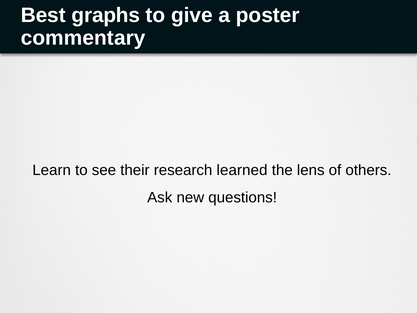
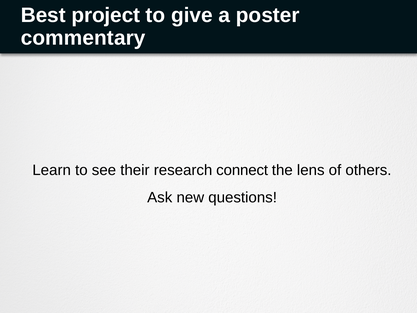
graphs: graphs -> project (106, 15)
learned: learned -> connect (242, 170)
